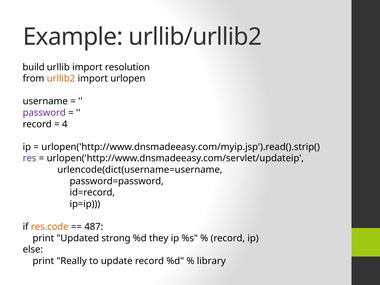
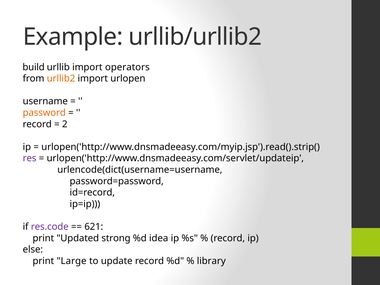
resolution: resolution -> operators (127, 67)
password colour: purple -> orange (44, 113)
4: 4 -> 2 (65, 124)
res.code colour: orange -> purple (50, 227)
487: 487 -> 621 (94, 227)
they: they -> idea (159, 238)
Really: Really -> Large (72, 261)
